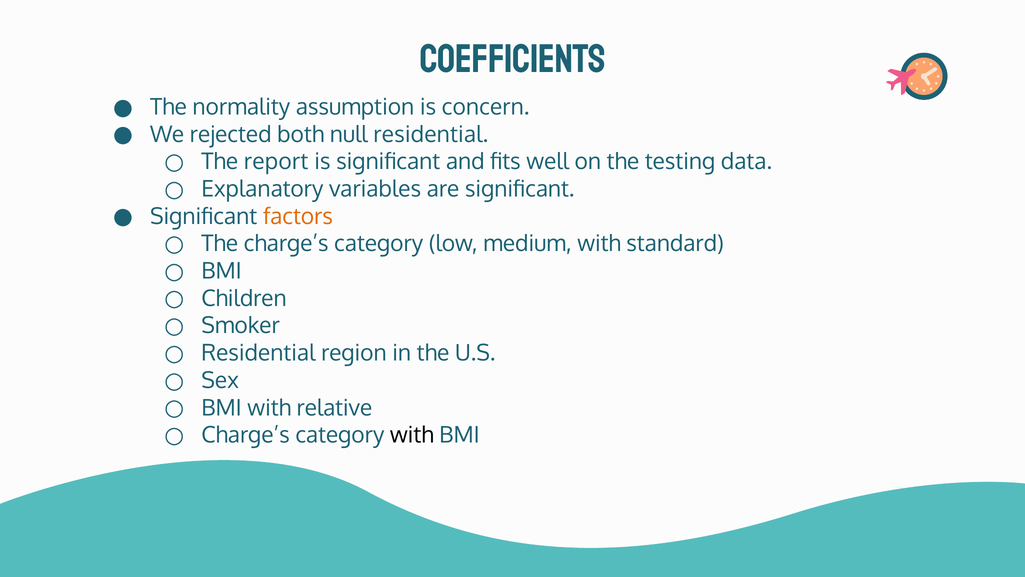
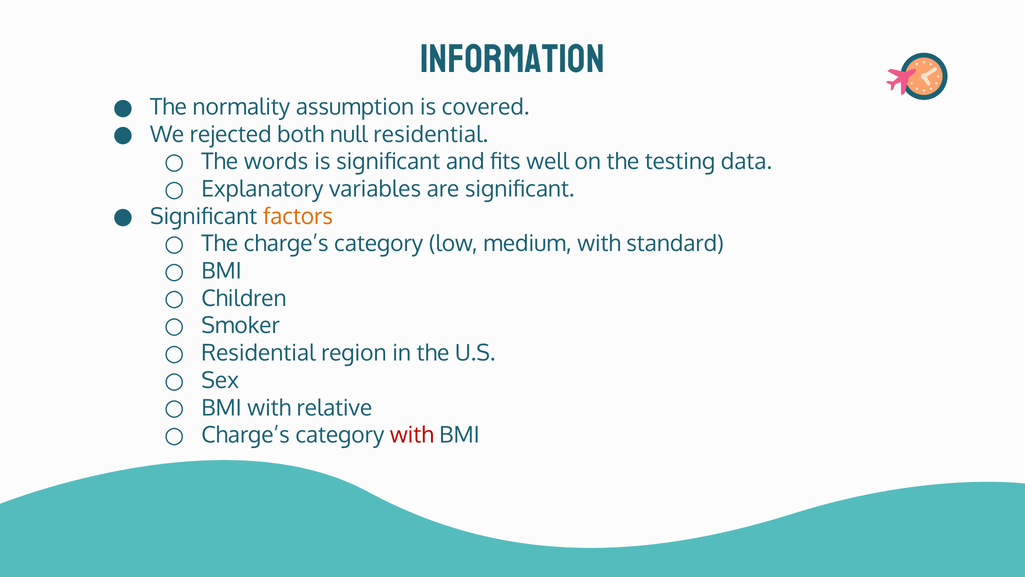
Coefficients: Coefficients -> Information (512, 59)
concern: concern -> covered (486, 107)
report: report -> words (276, 162)
with colour: black -> red (412, 435)
